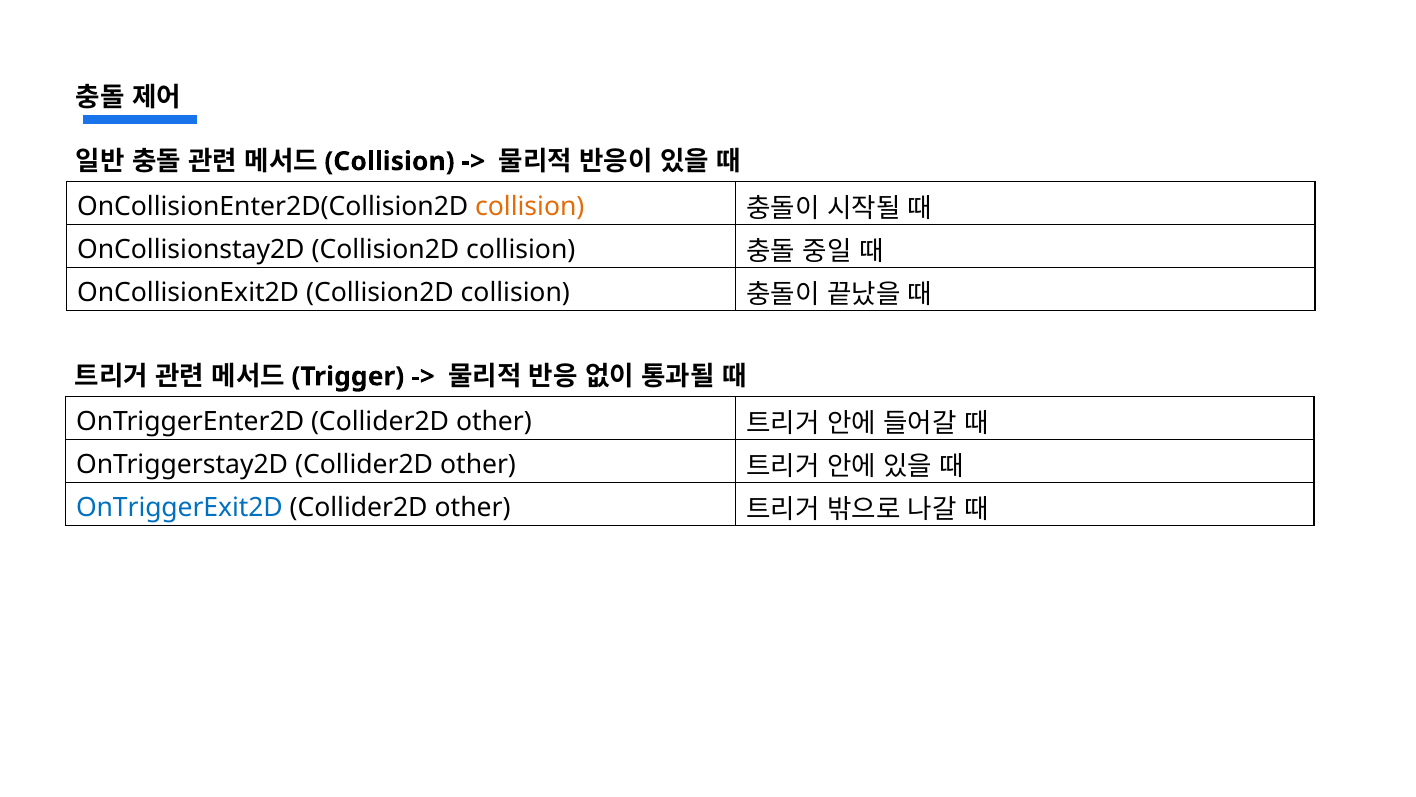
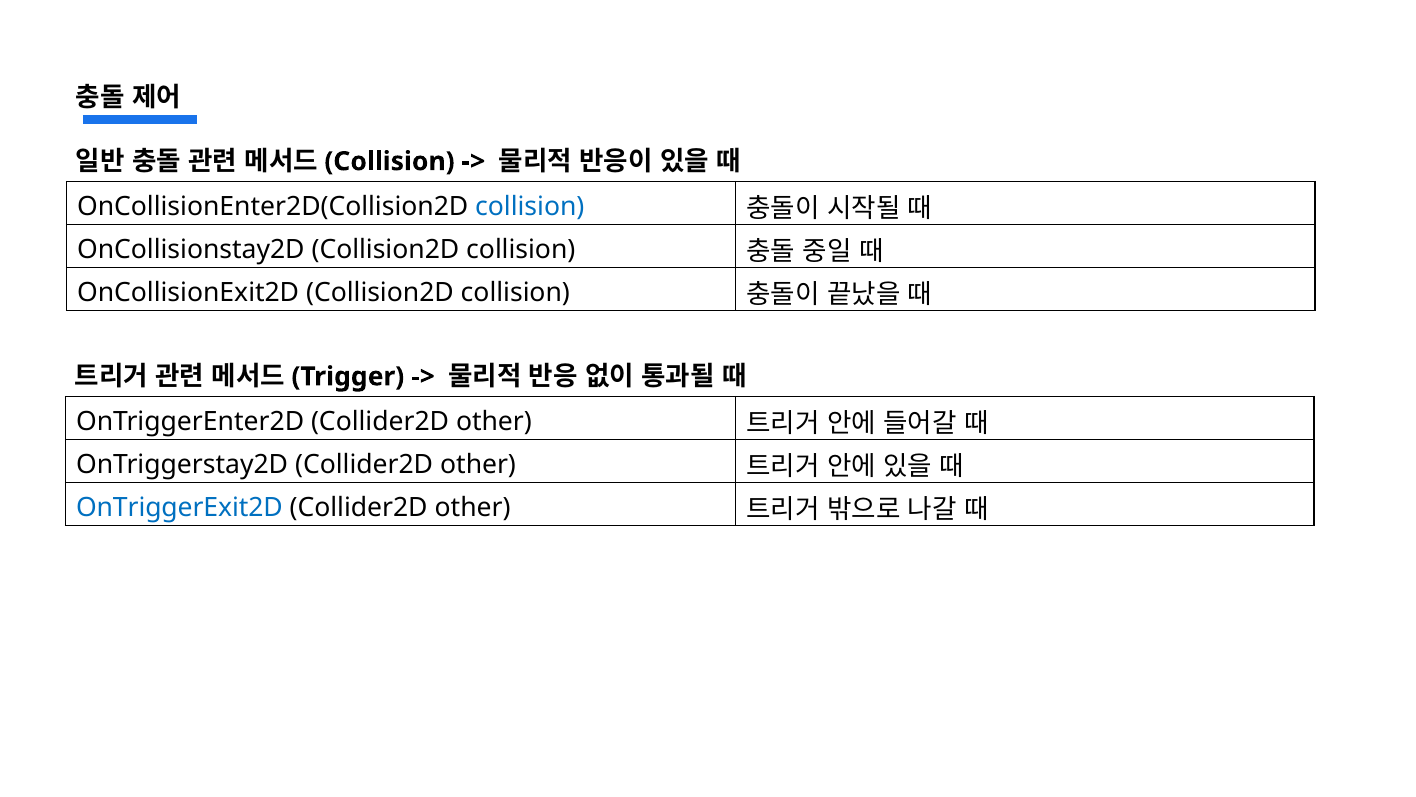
collision colour: orange -> blue (530, 206)
